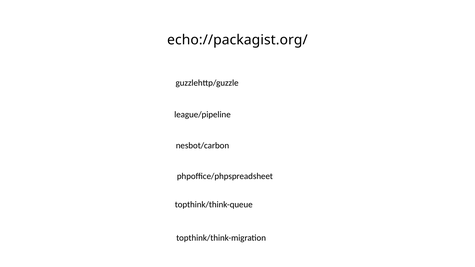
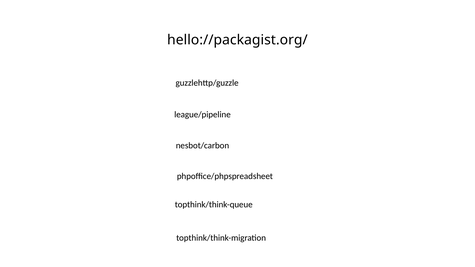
echo://packagist.org/: echo://packagist.org/ -> hello://packagist.org/ (237, 40)
